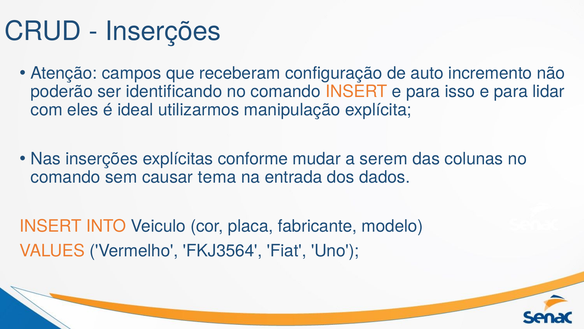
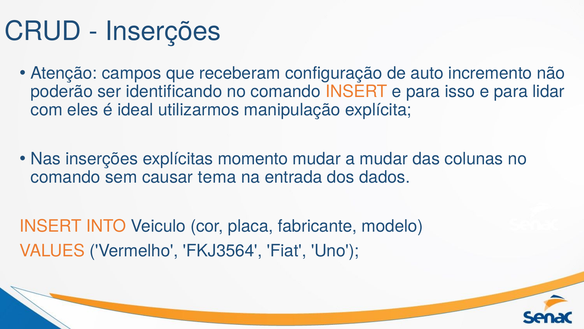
conforme: conforme -> momento (253, 159)
a serem: serem -> mudar (384, 159)
